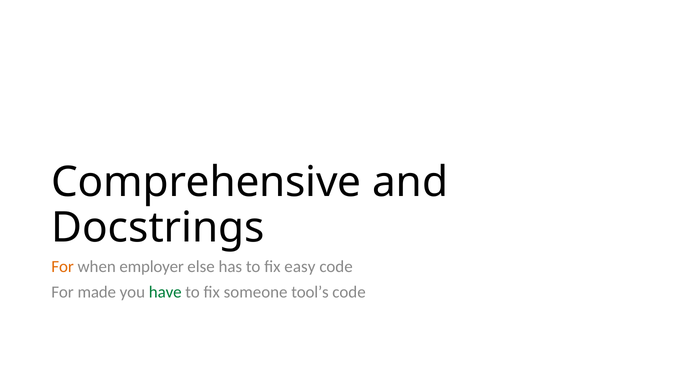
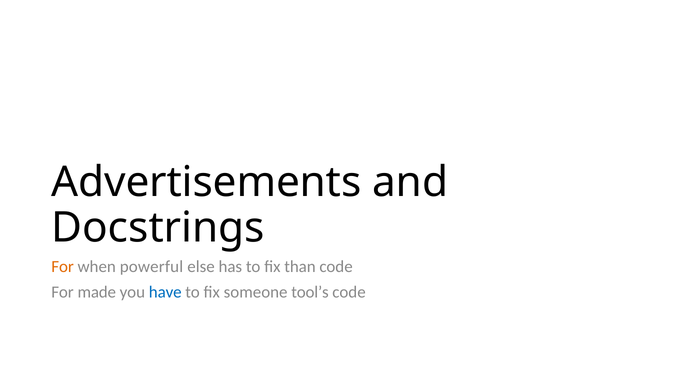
Comprehensive: Comprehensive -> Advertisements (206, 182)
employer: employer -> powerful (151, 267)
easy: easy -> than (300, 267)
have colour: green -> blue (165, 292)
